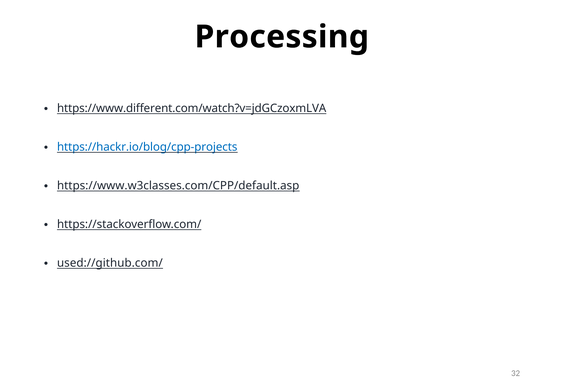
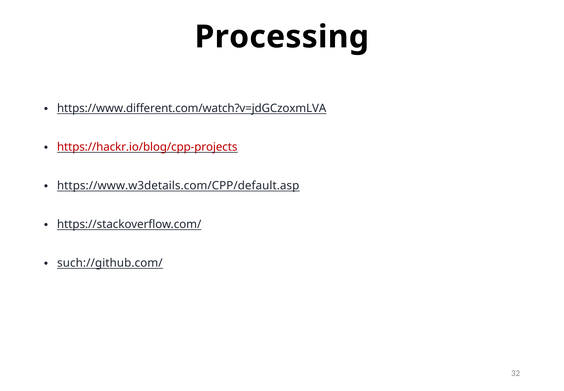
https://hackr.io/blog/cpp-projects colour: blue -> red (147, 147)
https://www.w3classes.com/CPP/default.asp: https://www.w3classes.com/CPP/default.asp -> https://www.w3details.com/CPP/default.asp (178, 185)
used://github.com/: used://github.com/ -> such://github.com/ (110, 263)
